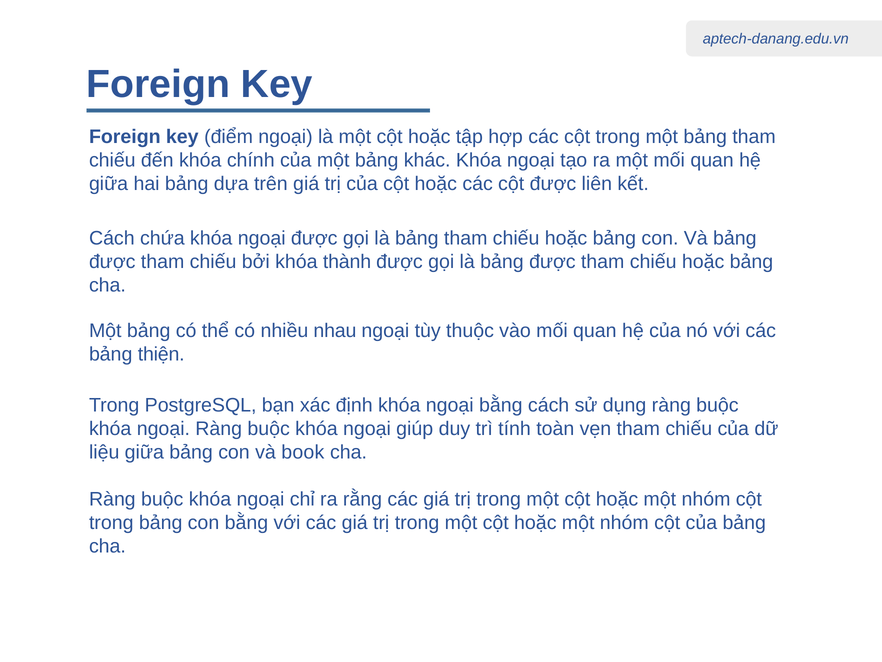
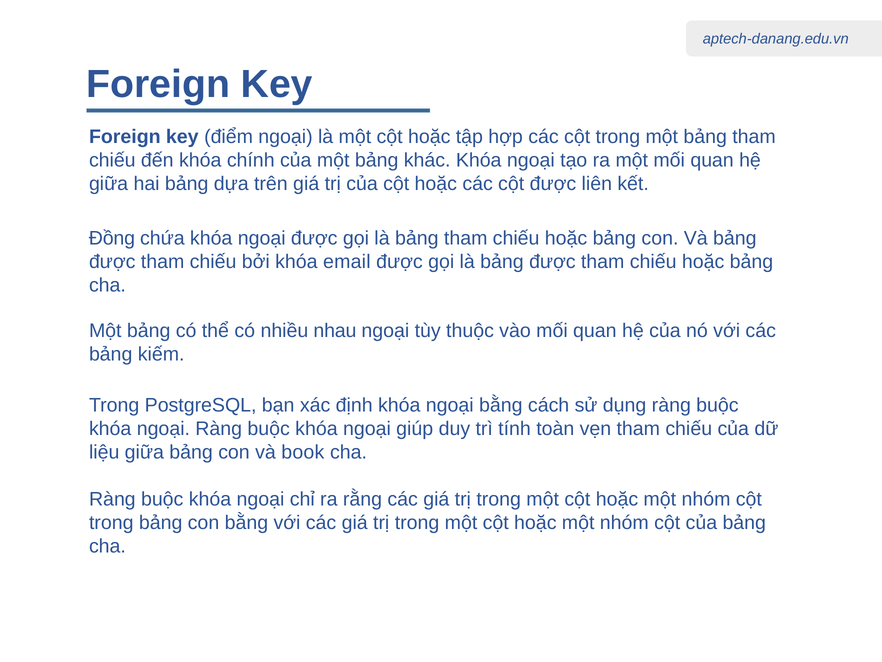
Cách: Cách -> Đồng (112, 238)
thành: thành -> email (347, 262)
thiện: thiện -> kiếm (161, 354)
